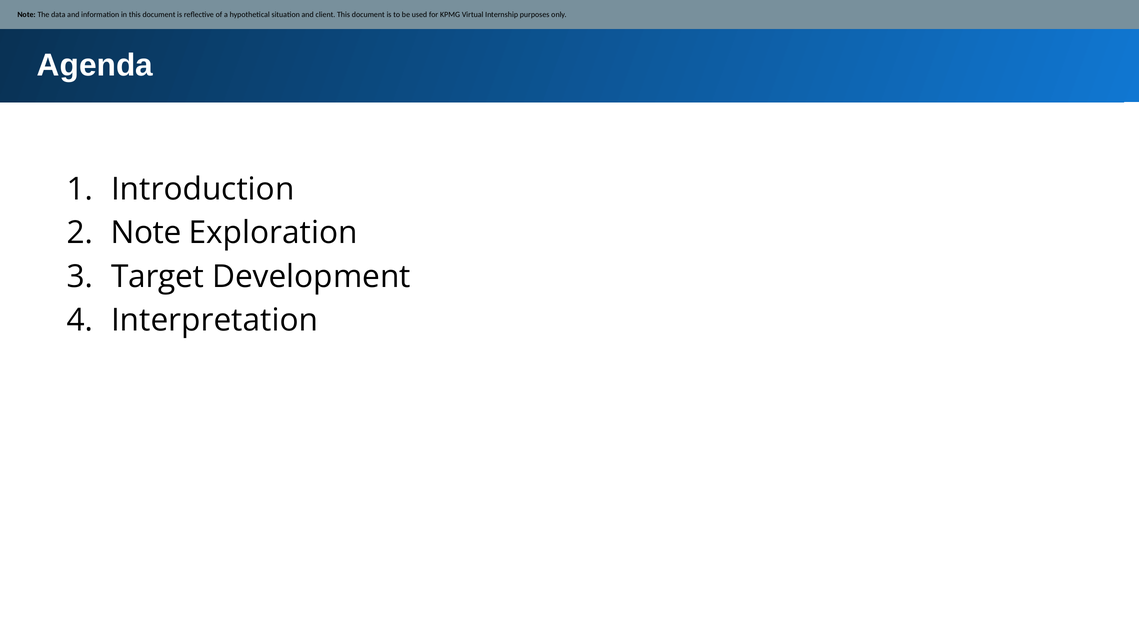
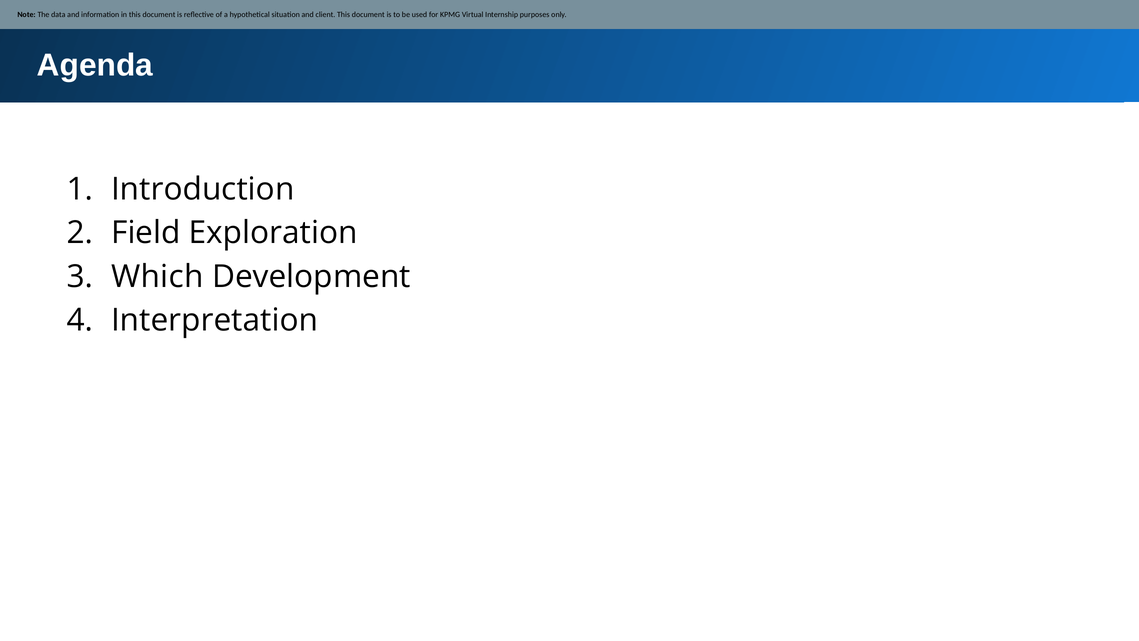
Note: Note -> Field (146, 233)
Target: Target -> Which (157, 276)
